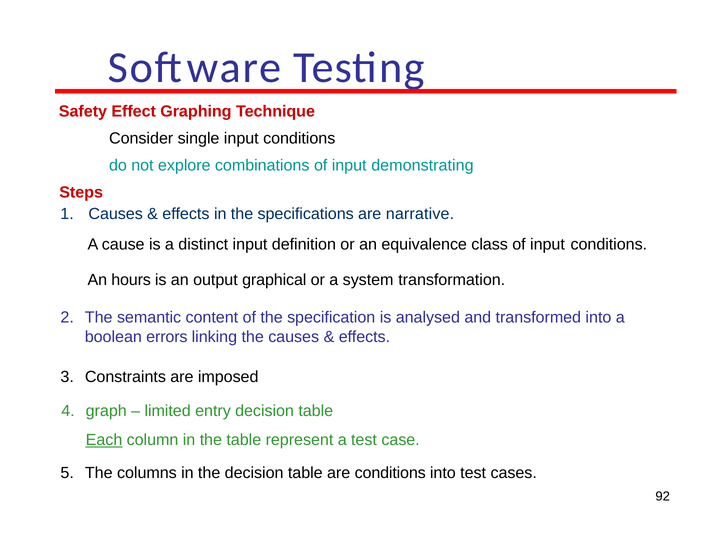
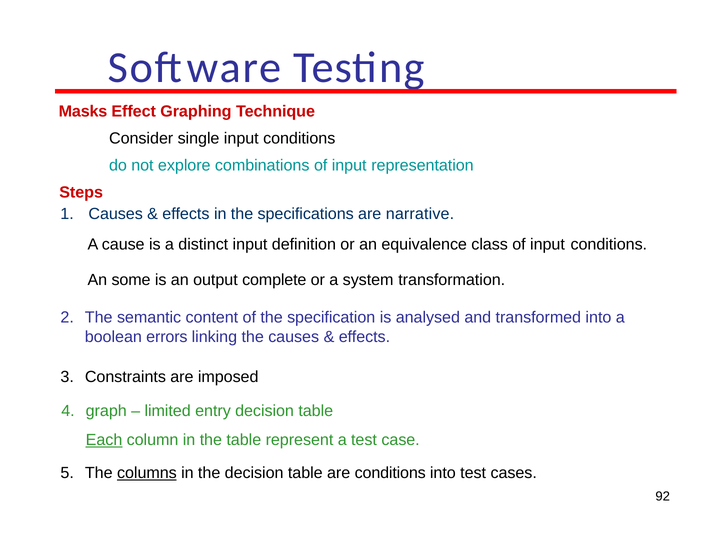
Safety: Safety -> Masks (83, 112)
demonstrating: demonstrating -> representation (422, 166)
hours: hours -> some (131, 280)
graphical: graphical -> complete (274, 280)
columns underline: none -> present (147, 474)
